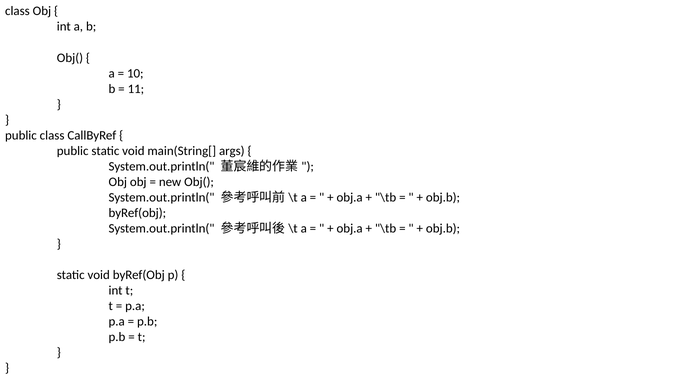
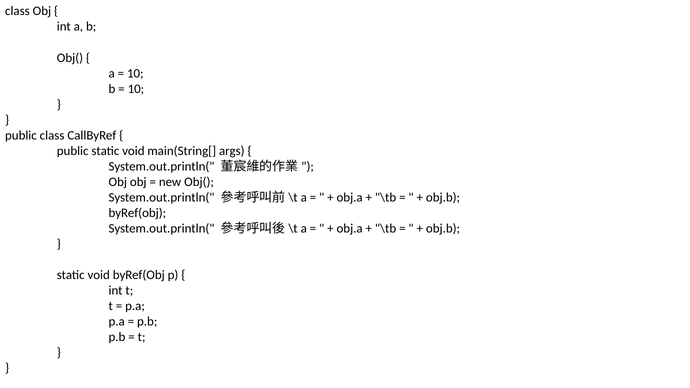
11: 11 -> 10 (136, 89)
